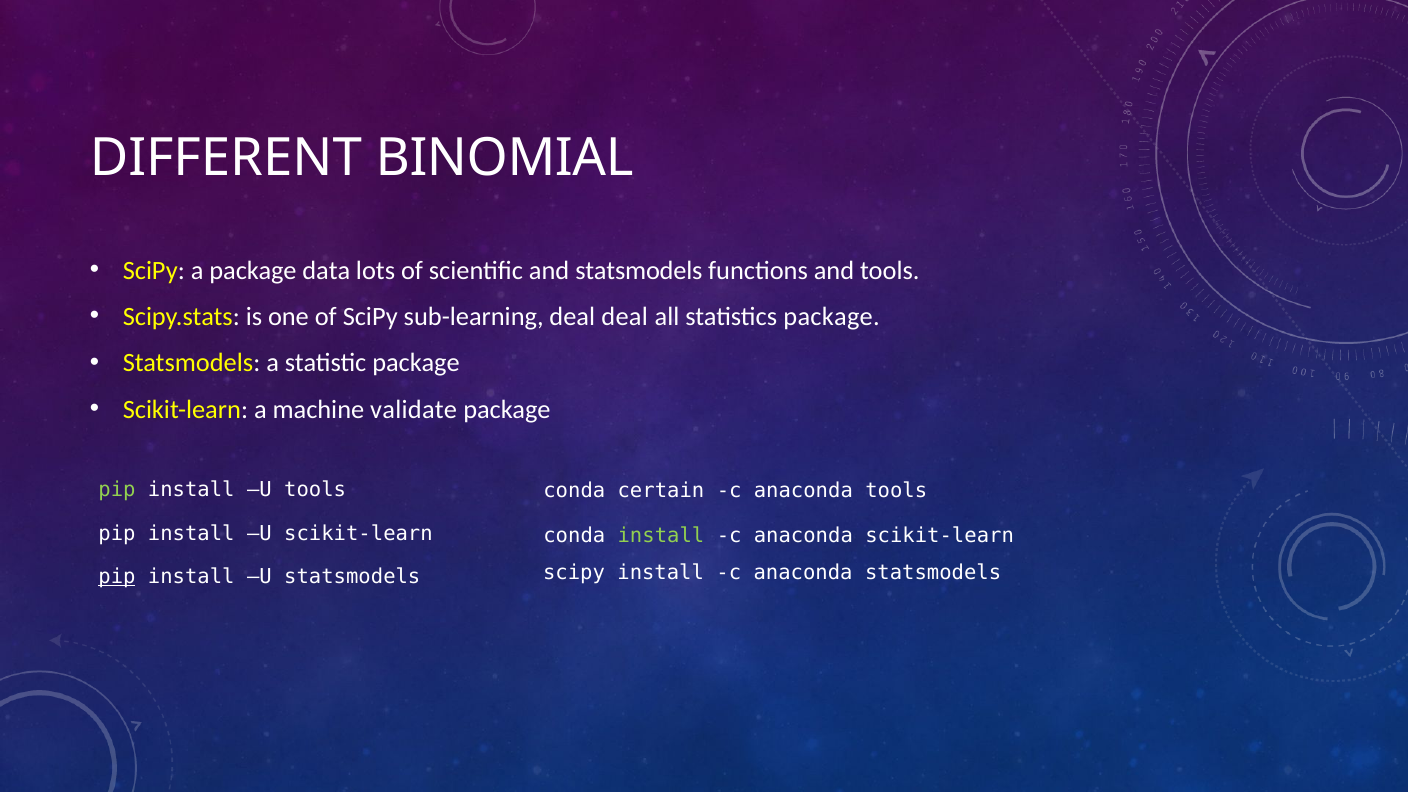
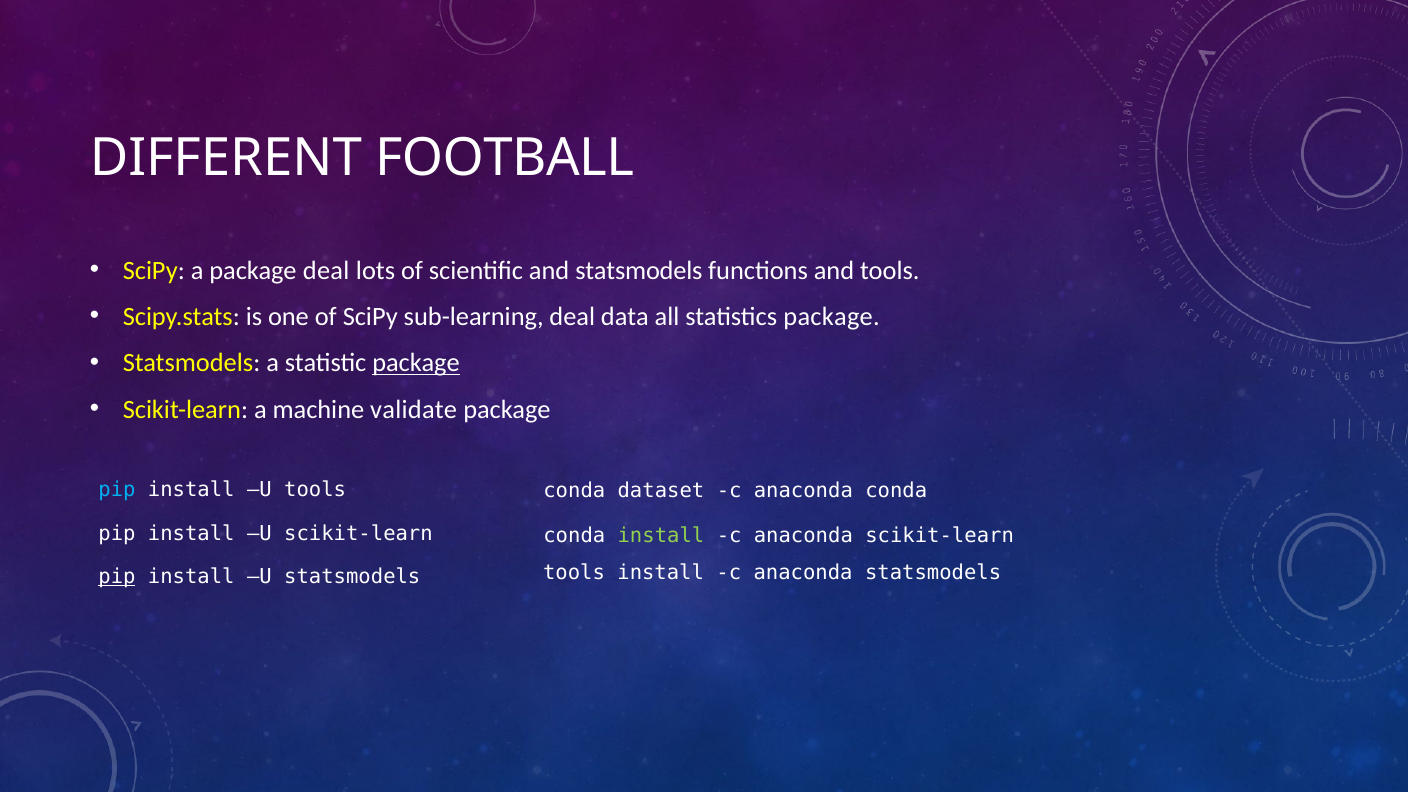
BINOMIAL: BINOMIAL -> FOOTBALL (505, 158)
package data: data -> deal (326, 270)
deal deal: deal -> data (625, 317)
package underline: none -> present (416, 363)
pip colour: light green -> light blue (117, 490)
certain: certain -> dataset (661, 490)
anaconda tools: tools -> conda (896, 490)
statsmodels scipy: scipy -> tools (574, 572)
